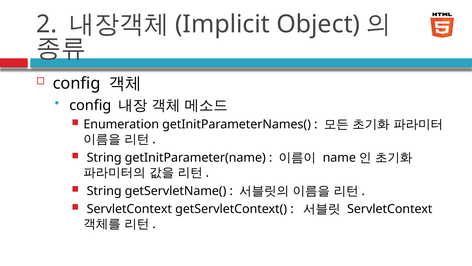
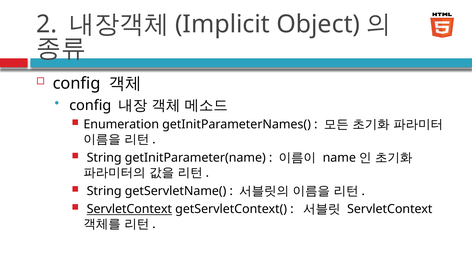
ServletContext underline: none -> present (129, 209)
